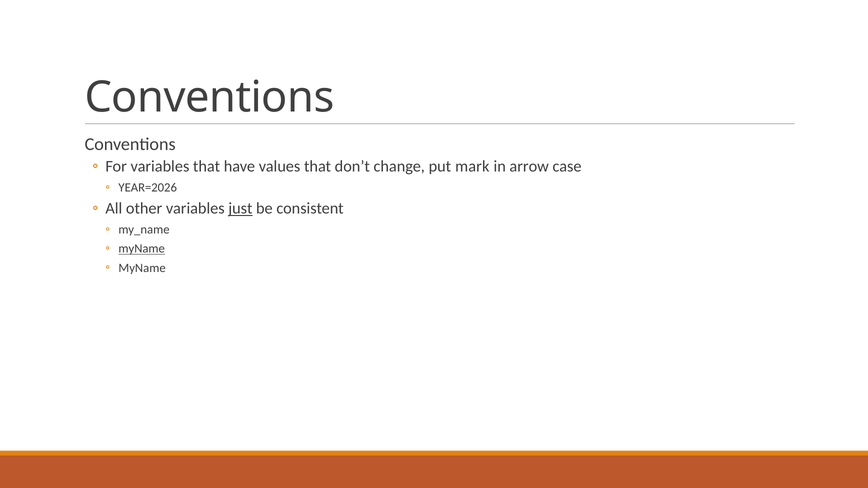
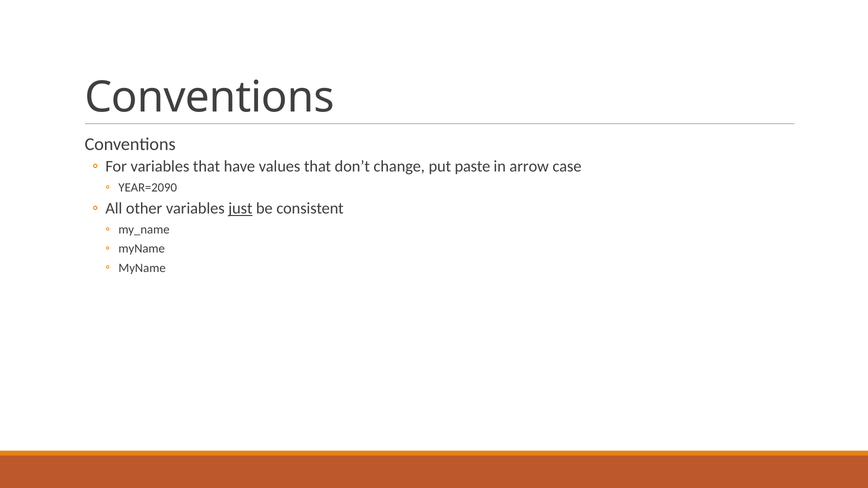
mark: mark -> paste (472, 167)
YEAR=2026: YEAR=2026 -> YEAR=2090 (148, 188)
myName underline: present -> none (142, 249)
